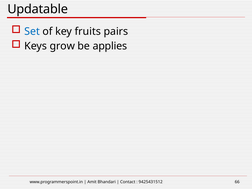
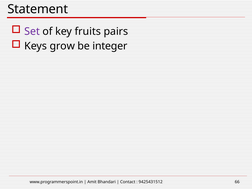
Updatable: Updatable -> Statement (38, 9)
Set colour: blue -> purple (32, 31)
applies: applies -> integer (110, 46)
